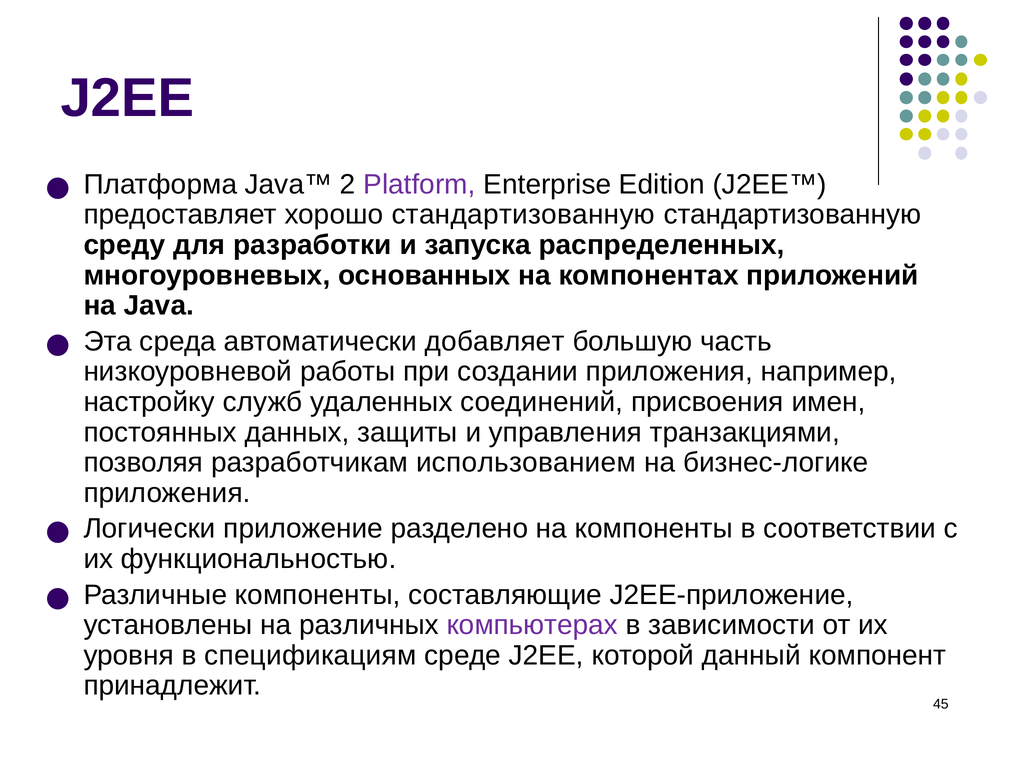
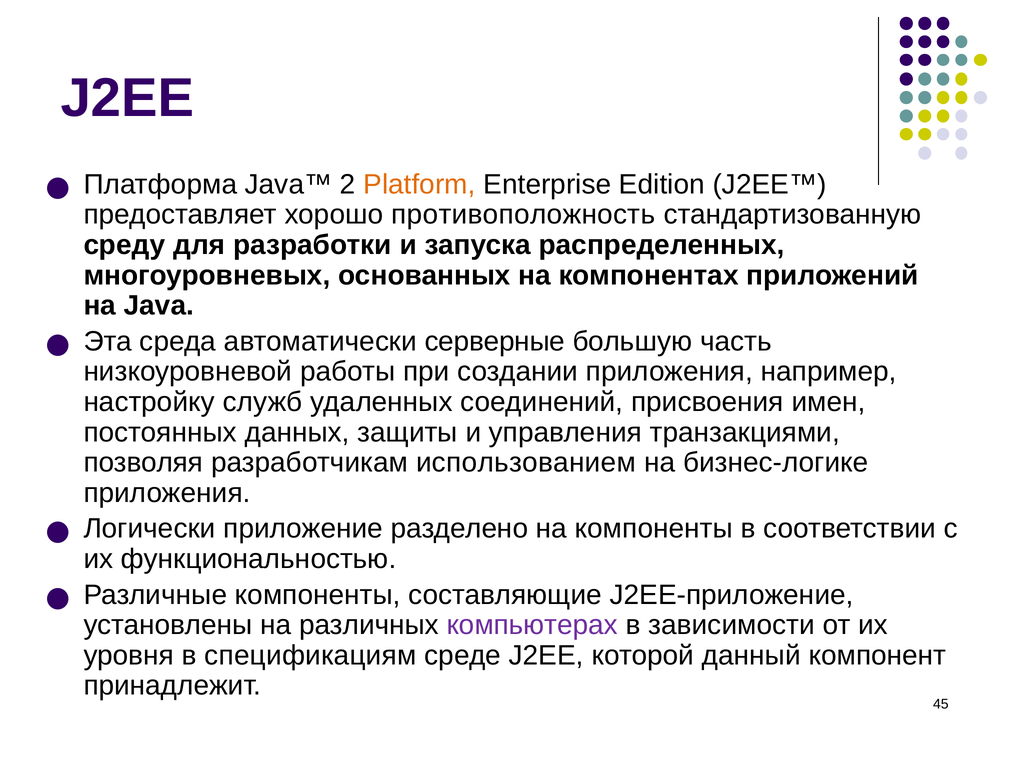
Platform colour: purple -> orange (419, 184)
хорошо стандартизованную: стандартизованную -> противоположность (523, 215)
добавляет: добавляет -> серверные (495, 341)
